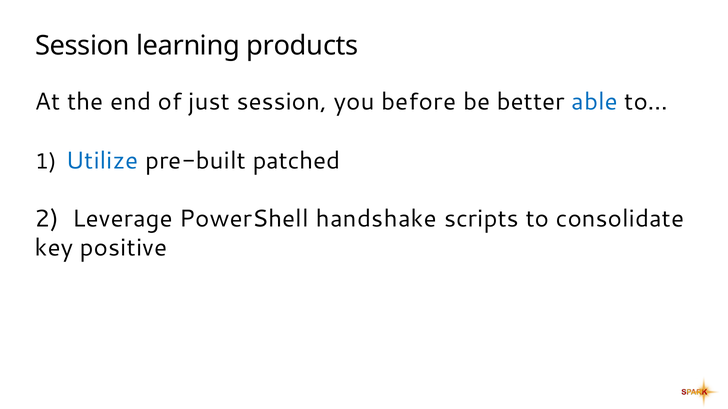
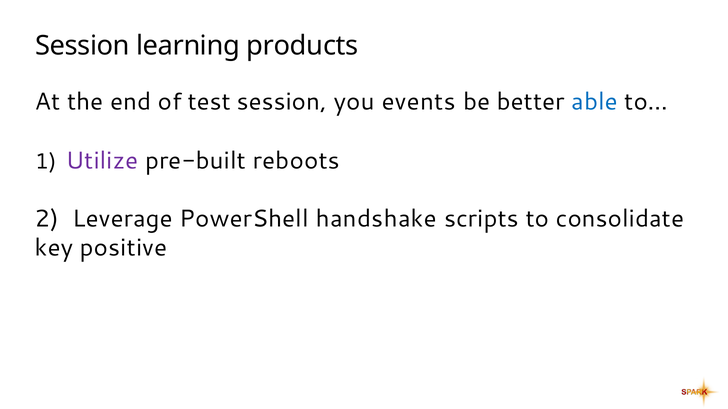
just: just -> test (209, 102)
before: before -> events (419, 102)
Utilize colour: blue -> purple (102, 161)
patched: patched -> reboots (296, 161)
